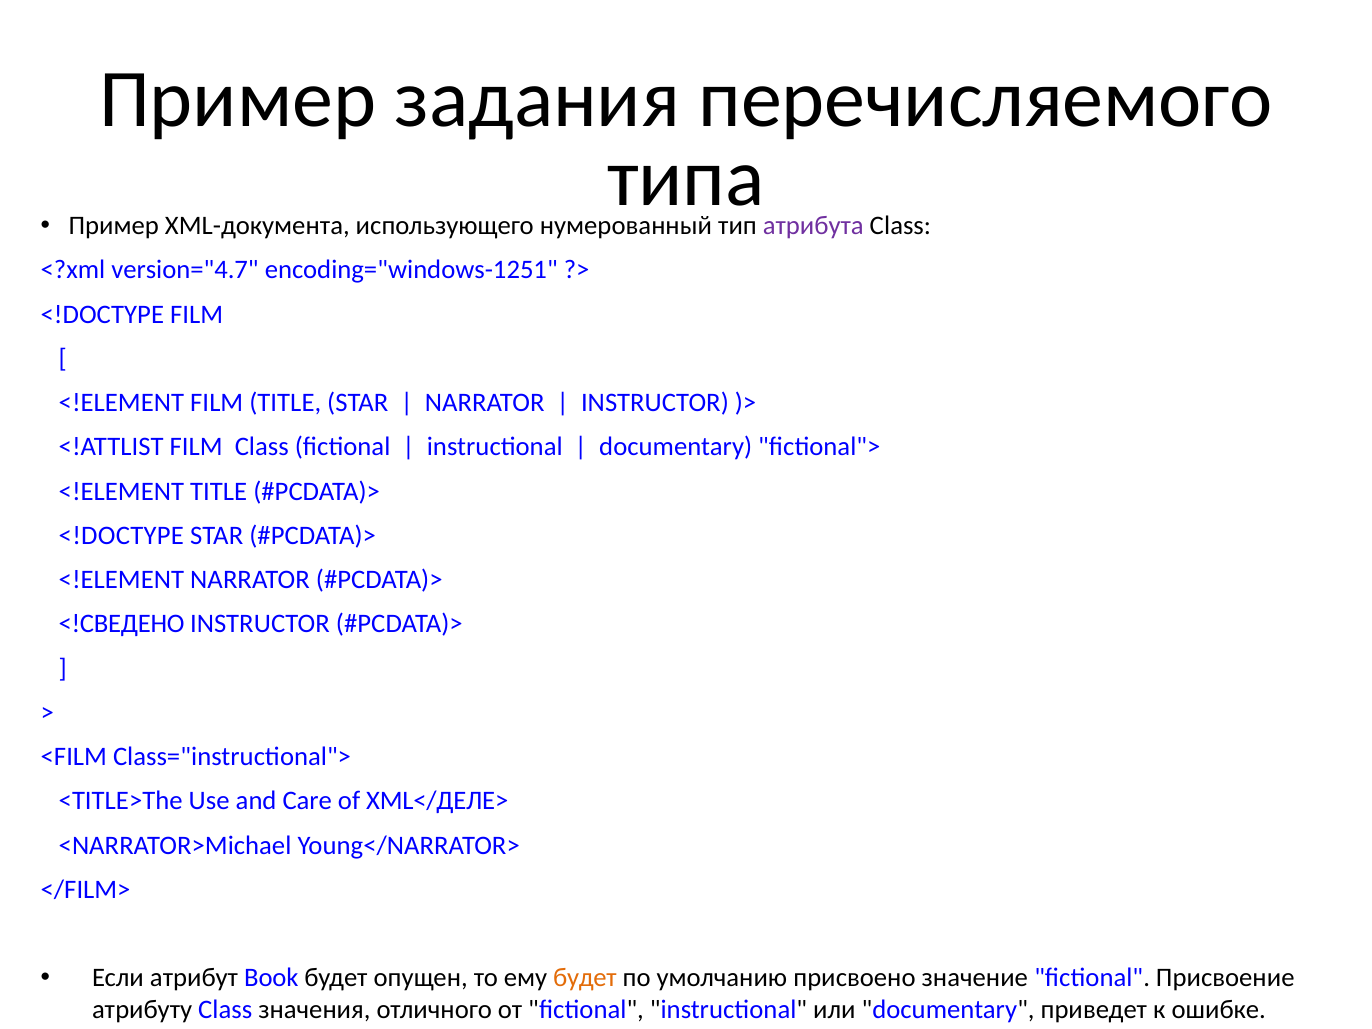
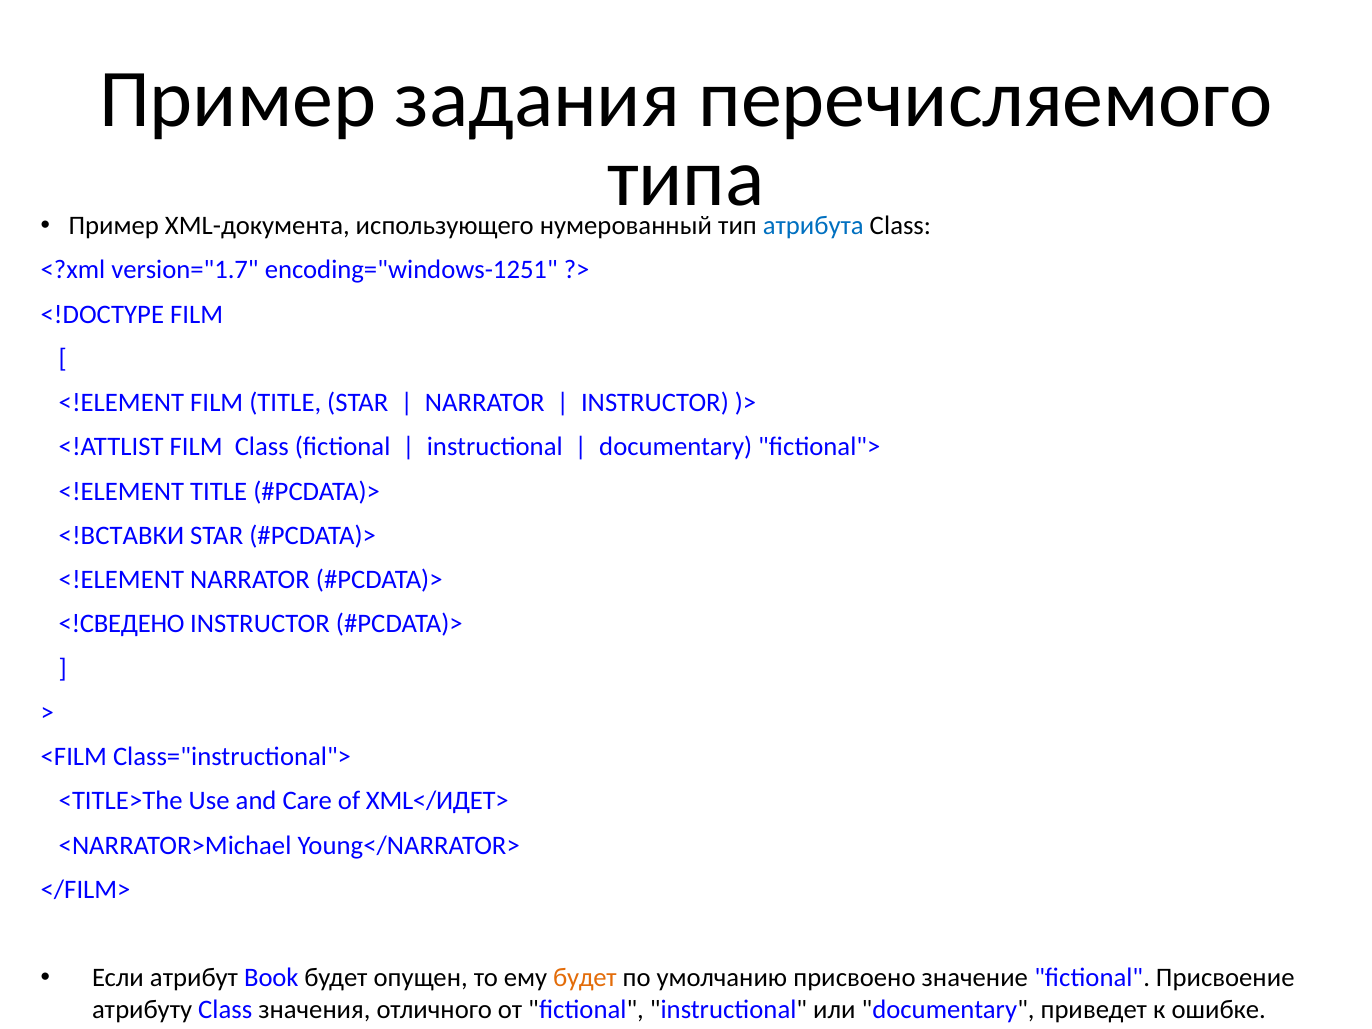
атрибута colour: purple -> blue (813, 226)
version="4.7: version="4.7 -> version="1.7 (185, 270)
<!DOCTYPE: <!DOCTYPE -> <!ВСТАВКИ (121, 536)
XML</ДЕЛЕ>: XML</ДЕЛЕ> -> XML</ИДЕТ> (437, 801)
